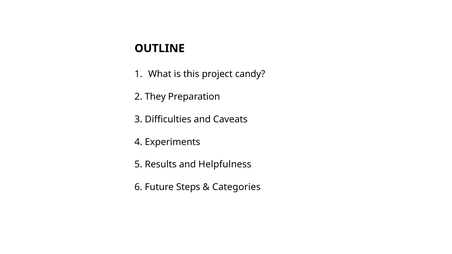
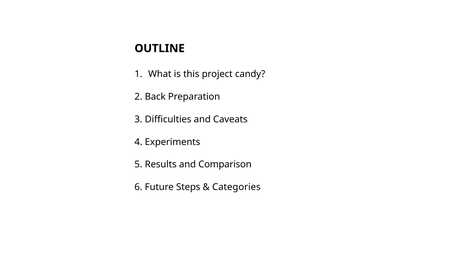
They: They -> Back (155, 97)
Helpfulness: Helpfulness -> Comparison (225, 165)
